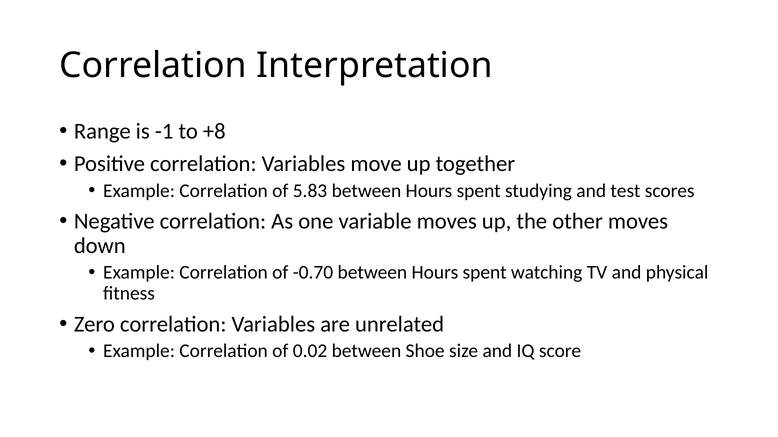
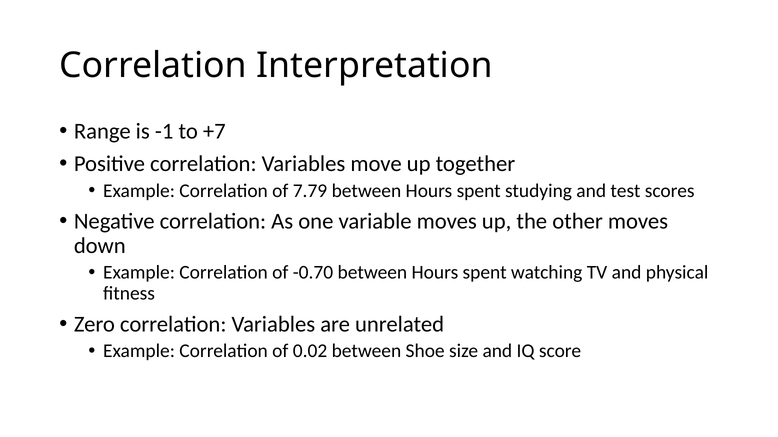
+8: +8 -> +7 (214, 131)
5.83: 5.83 -> 7.79 (310, 191)
